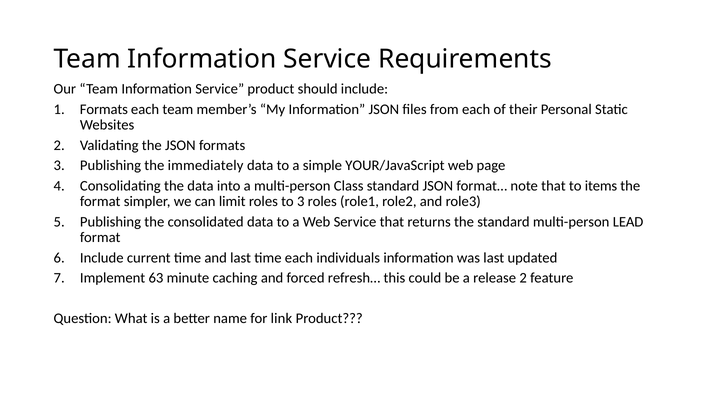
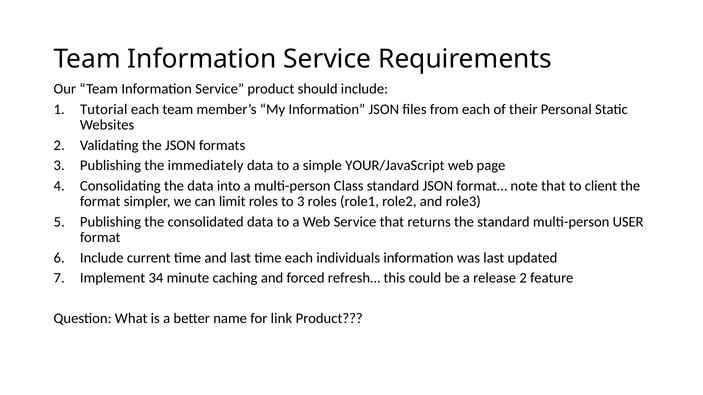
Formats: Formats -> Tutorial (104, 109)
items: items -> client (601, 186)
LEAD: LEAD -> USER (628, 222)
63: 63 -> 34 (156, 278)
